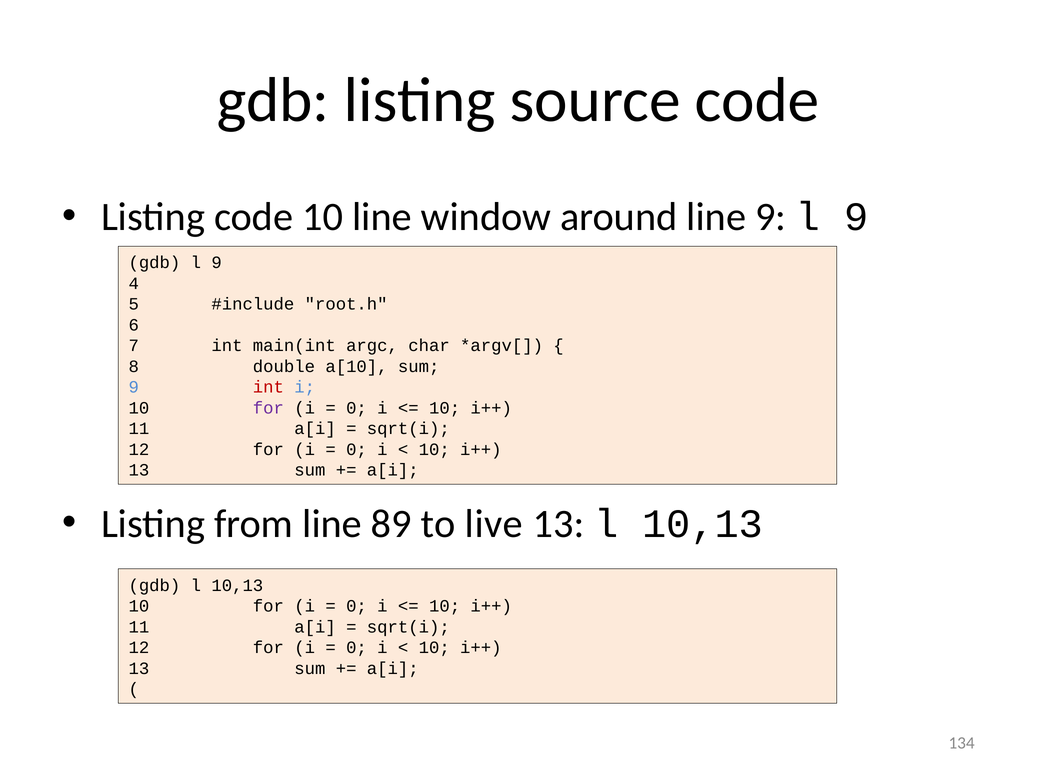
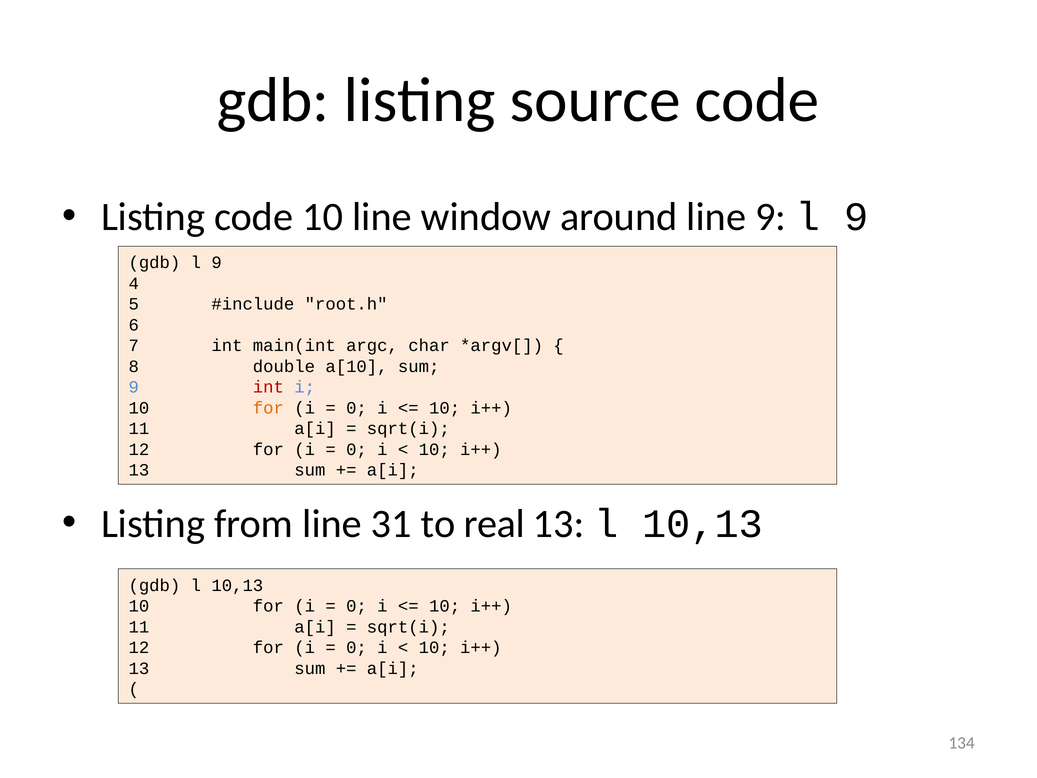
for colour: purple -> orange (268, 408)
89: 89 -> 31 (391, 524)
live: live -> real (494, 524)
